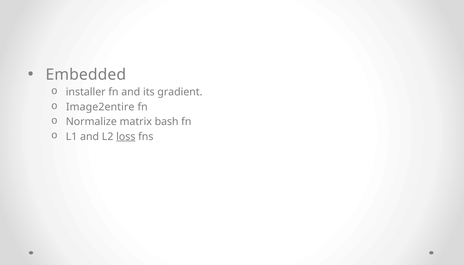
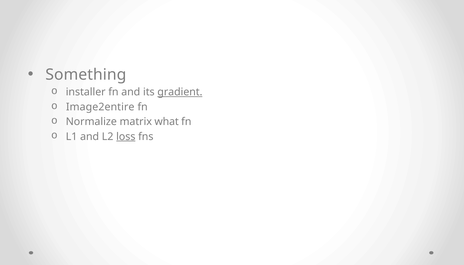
Embedded: Embedded -> Something (86, 75)
gradient underline: none -> present (180, 92)
bash: bash -> what (167, 122)
